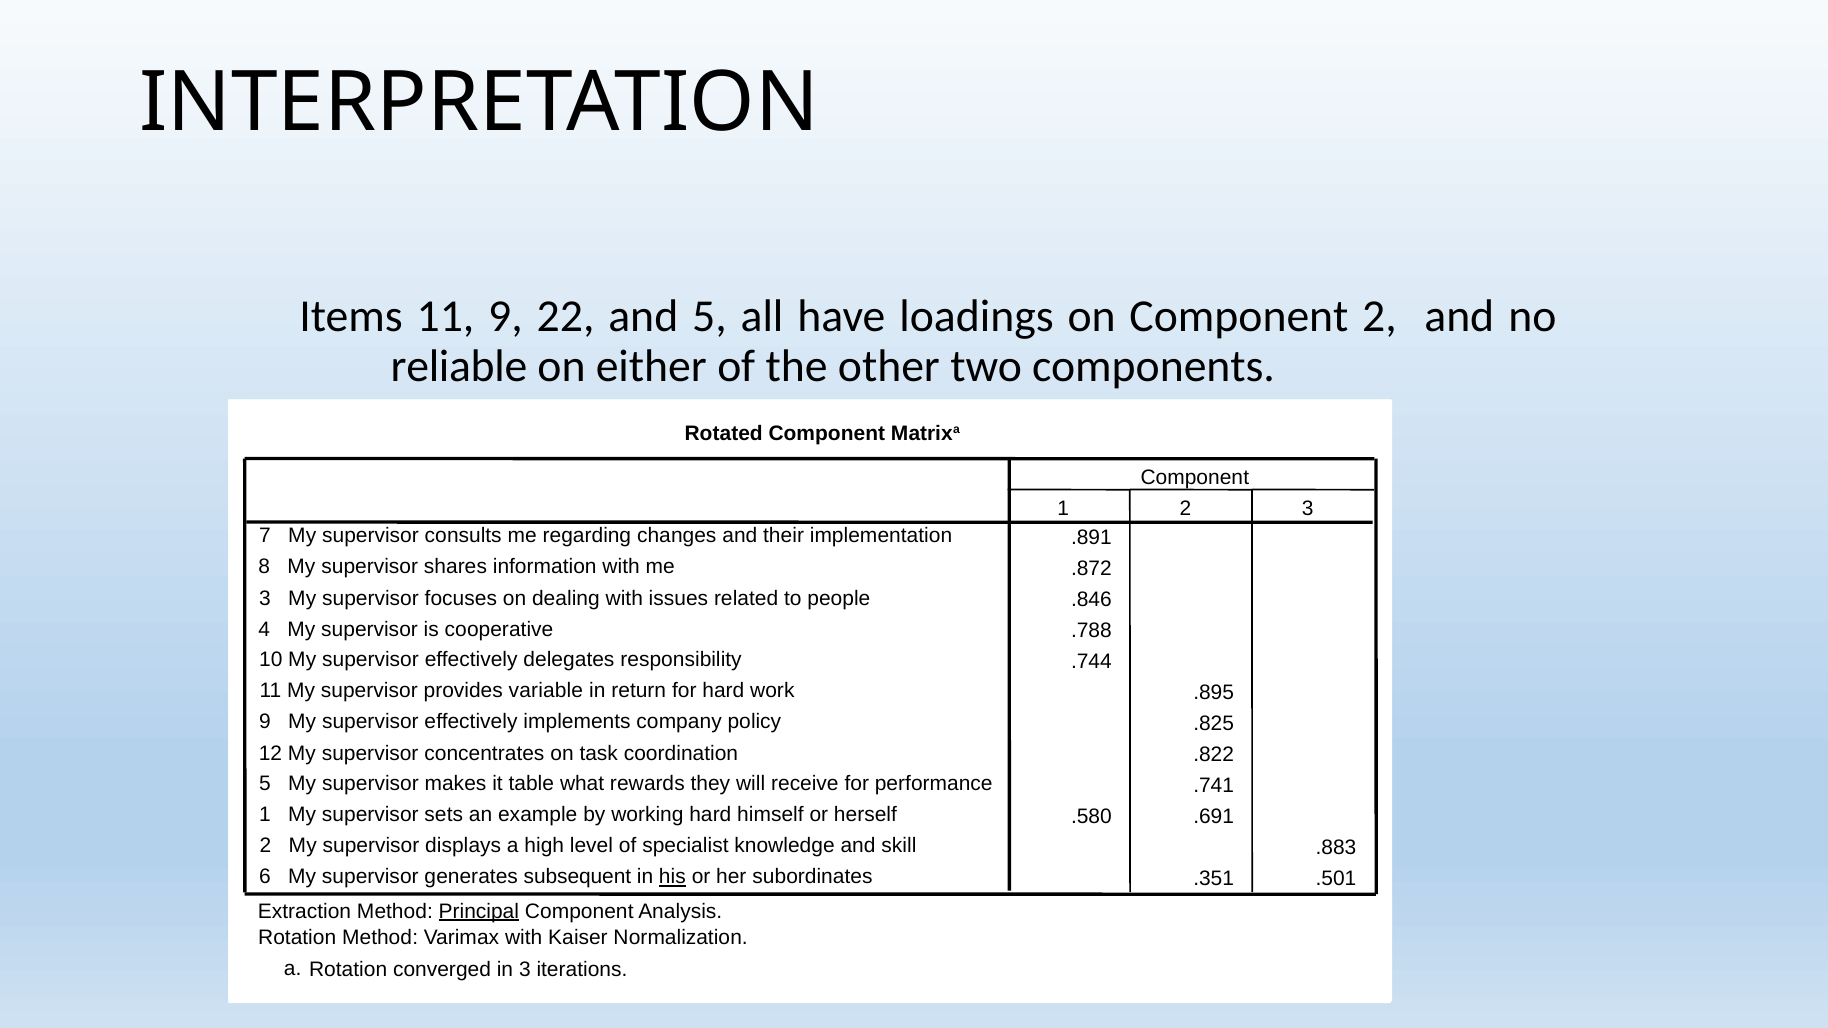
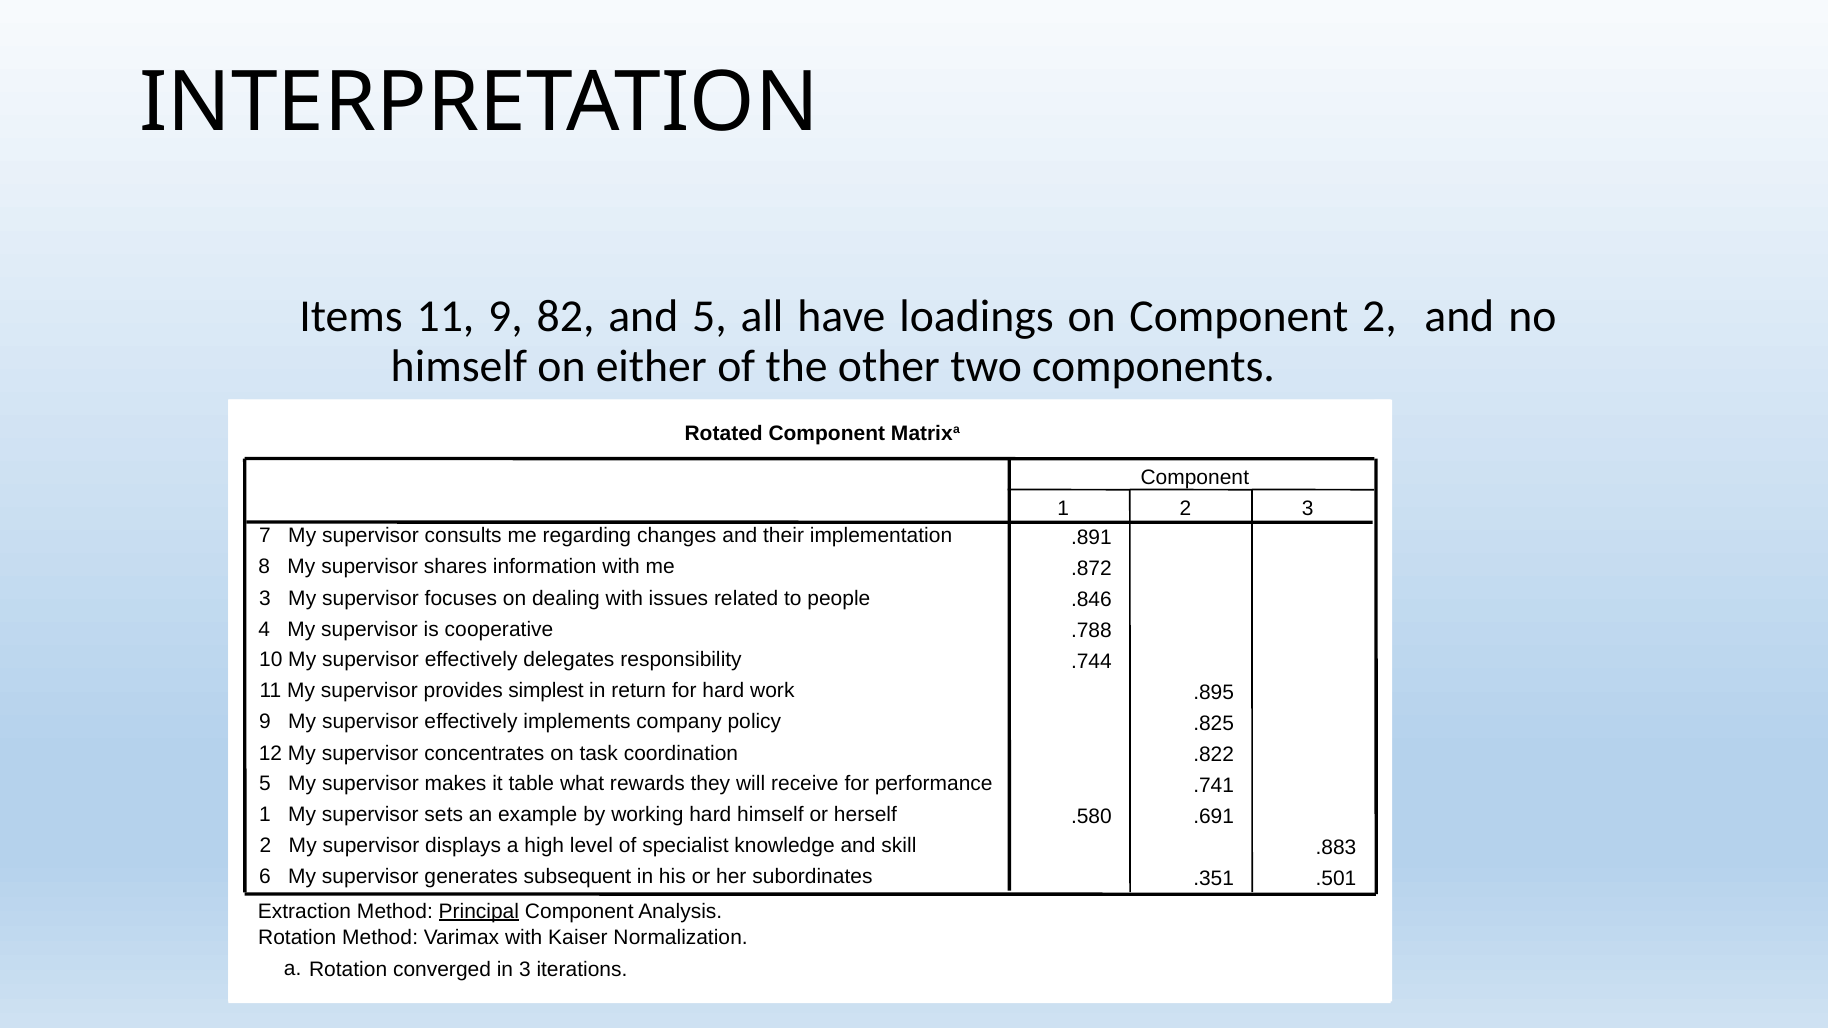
22: 22 -> 82 (566, 317)
reliable: reliable -> himself (459, 366)
variable: variable -> simplest (546, 691)
his underline: present -> none (672, 877)
